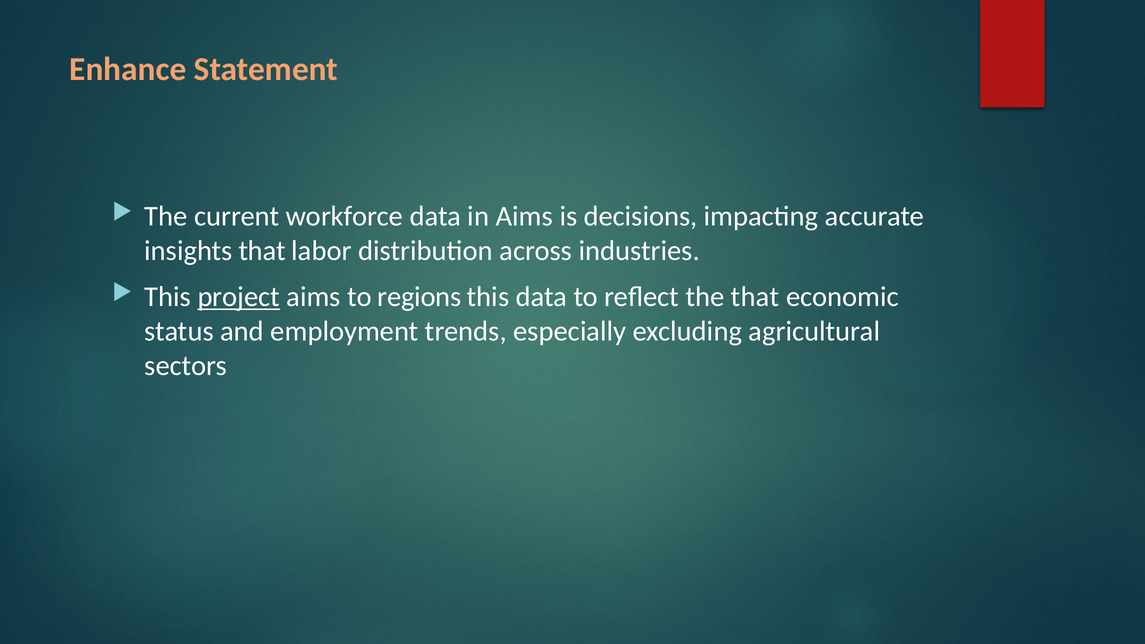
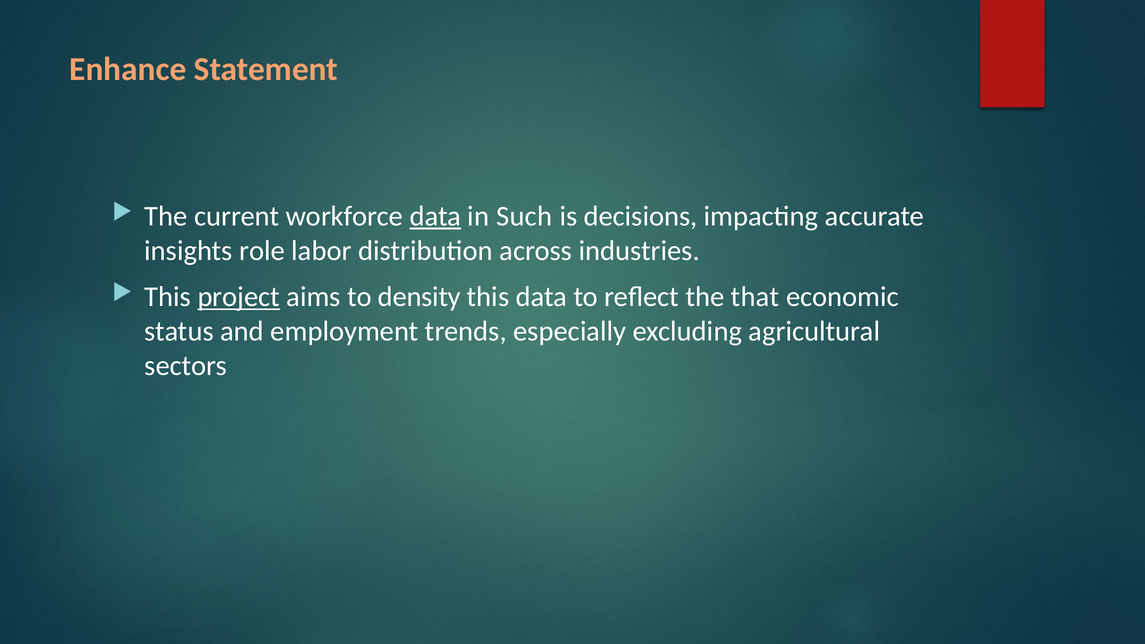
data underline: none -> present (435, 216)
in Aims: Aims -> Such (524, 216)
insights that: that -> role (262, 251)
regions: regions -> density (419, 297)
